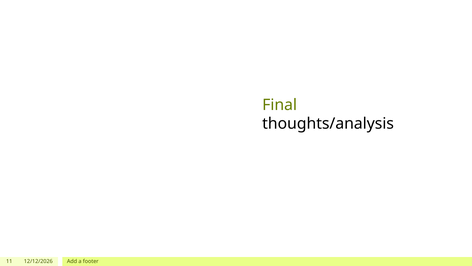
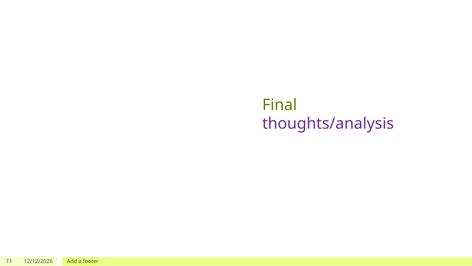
thoughts/analysis colour: black -> purple (328, 124)
